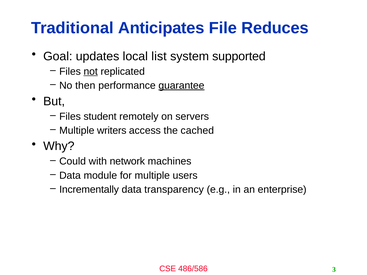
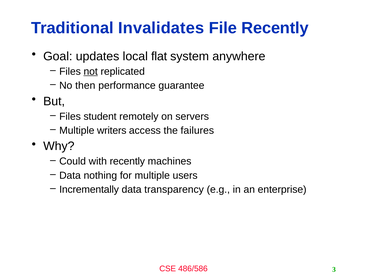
Anticipates: Anticipates -> Invalidates (161, 28)
File Reduces: Reduces -> Recently (275, 28)
list: list -> flat (159, 56)
supported: supported -> anywhere (239, 56)
guarantee underline: present -> none (181, 86)
cached: cached -> failures (197, 131)
with network: network -> recently (127, 162)
module: module -> nothing (100, 176)
